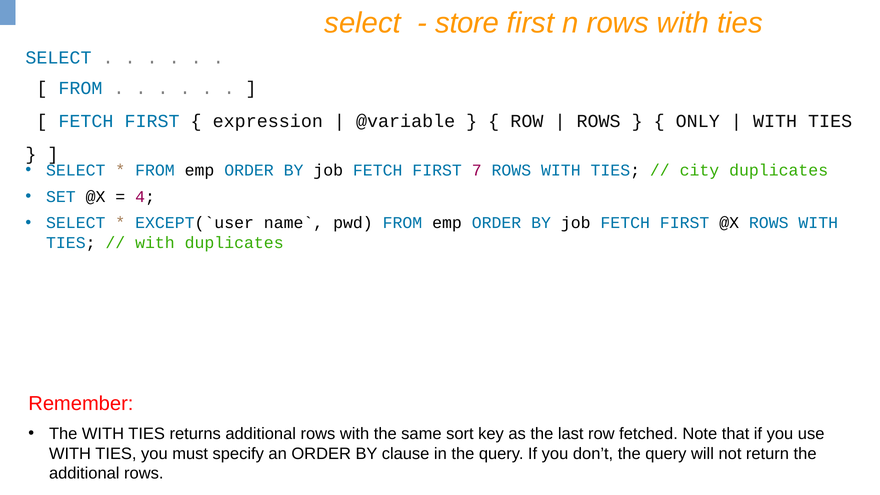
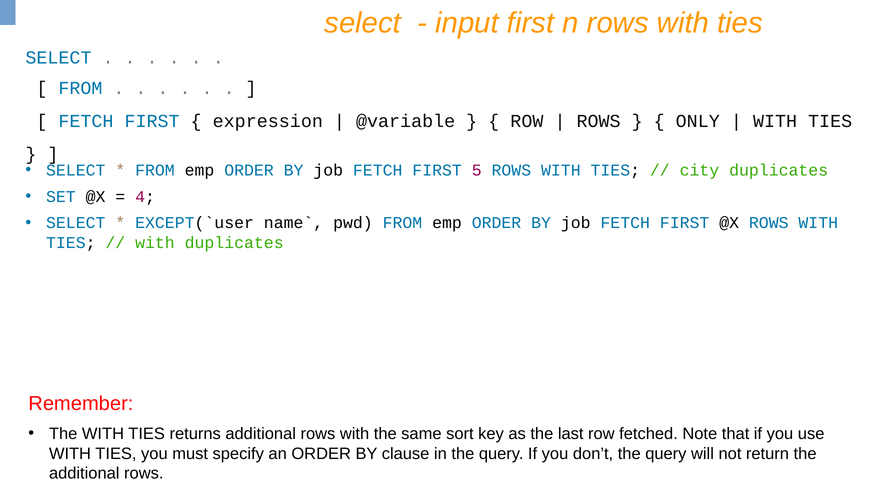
store: store -> input (467, 23)
7: 7 -> 5 (477, 170)
